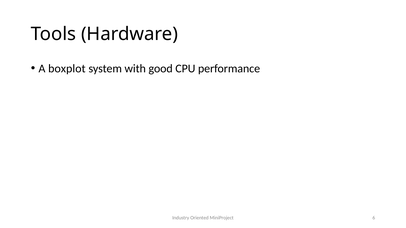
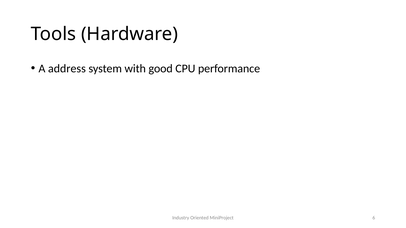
boxplot: boxplot -> address (67, 69)
